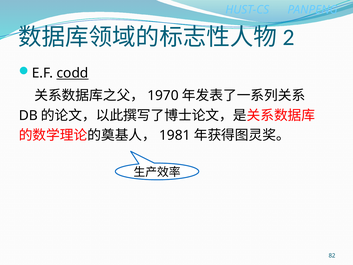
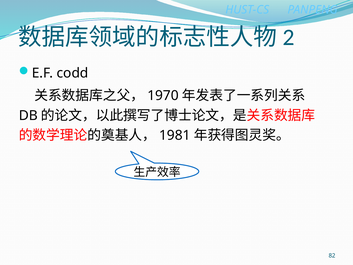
codd underline: present -> none (72, 73)
